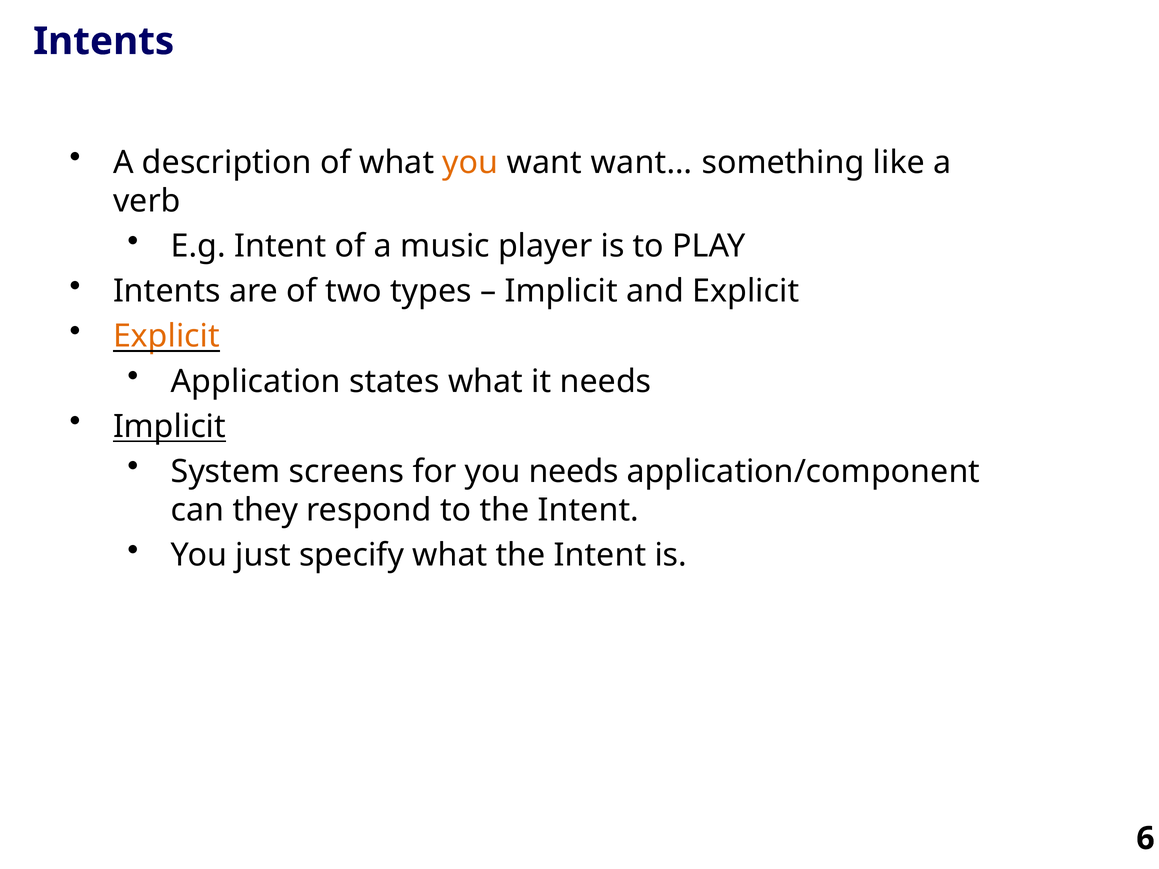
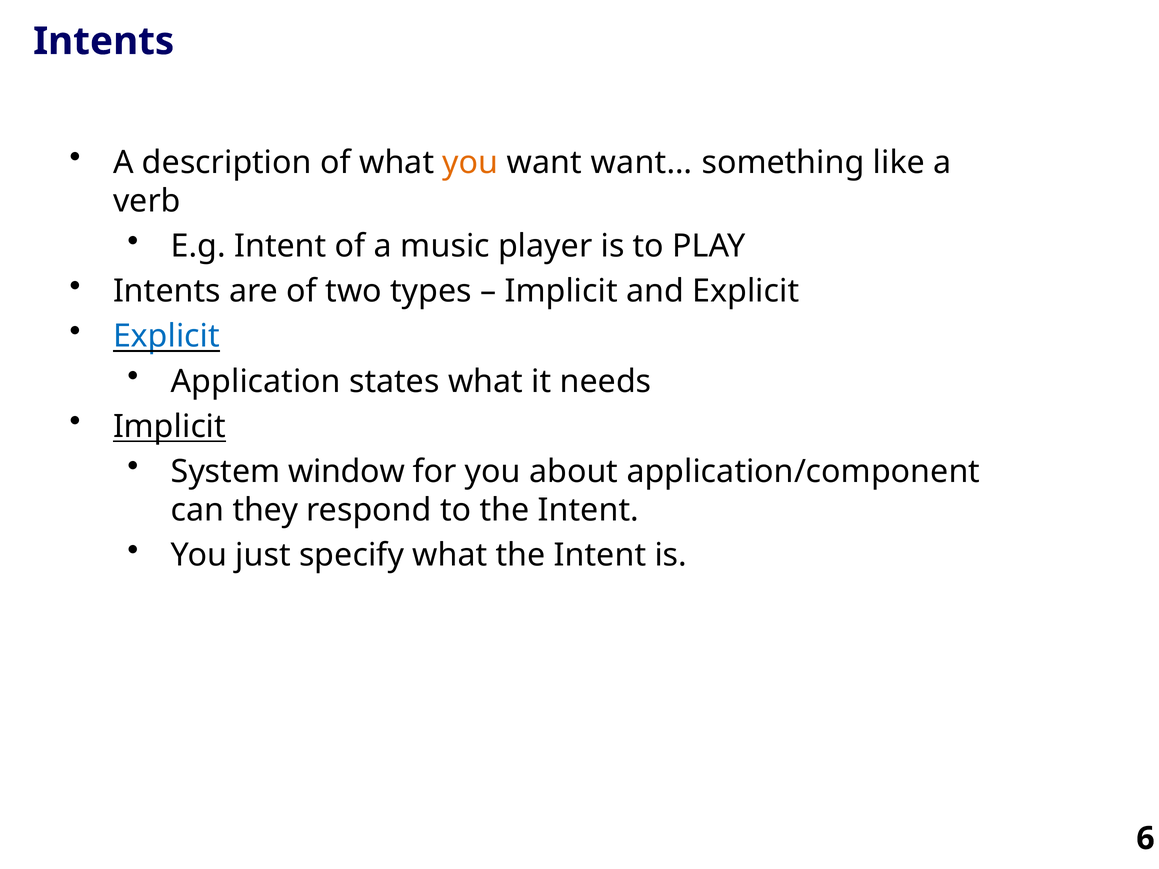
Explicit colour: orange -> blue (166, 336)
screens: screens -> window (347, 472)
you needs: needs -> about (574, 472)
